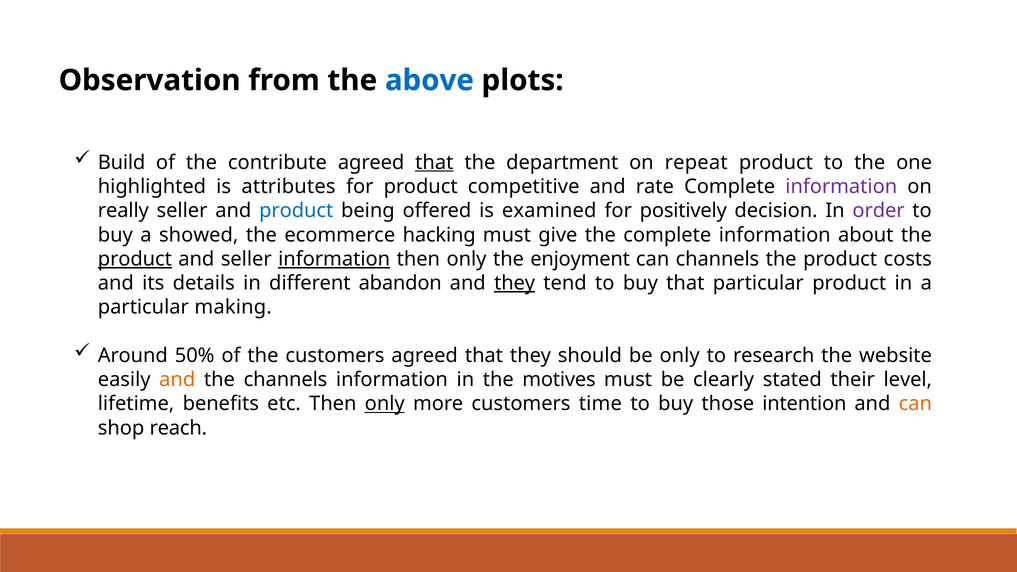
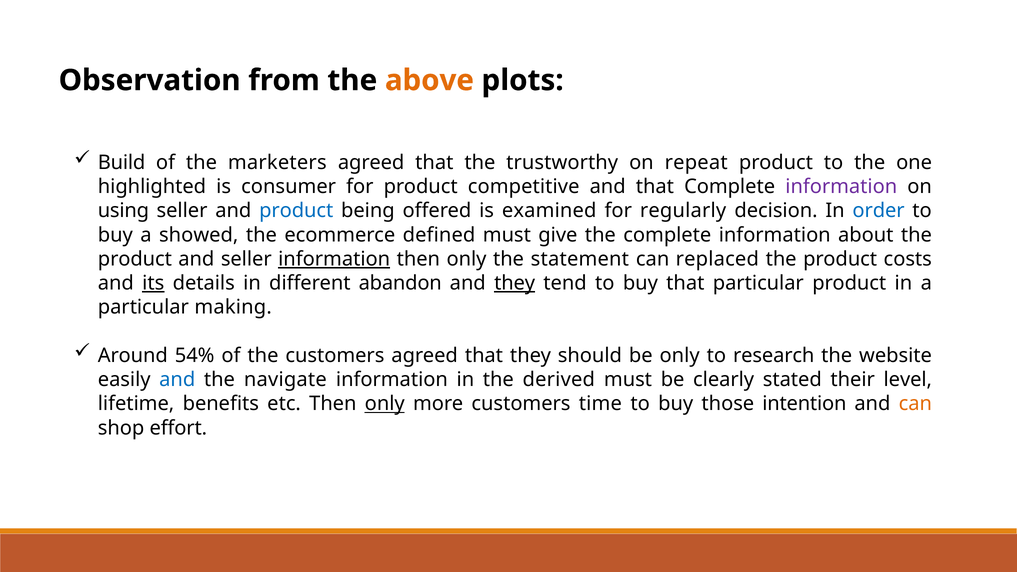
above colour: blue -> orange (429, 80)
contribute: contribute -> marketers (277, 162)
that underline: present -> none (434, 162)
department: department -> trustworthy (562, 162)
attributes: attributes -> consumer (289, 187)
and rate: rate -> that (655, 187)
really: really -> using (123, 211)
positively: positively -> regularly (683, 211)
order colour: purple -> blue (879, 211)
hacking: hacking -> defined (439, 235)
product underline: present -> none (135, 259)
enjoyment: enjoyment -> statement (580, 259)
can channels: channels -> replaced (717, 259)
its underline: none -> present (153, 283)
50%: 50% -> 54% (195, 356)
and colour: orange -> blue (177, 380)
the channels: channels -> navigate (285, 380)
motives: motives -> derived (559, 380)
reach: reach -> effort (178, 428)
